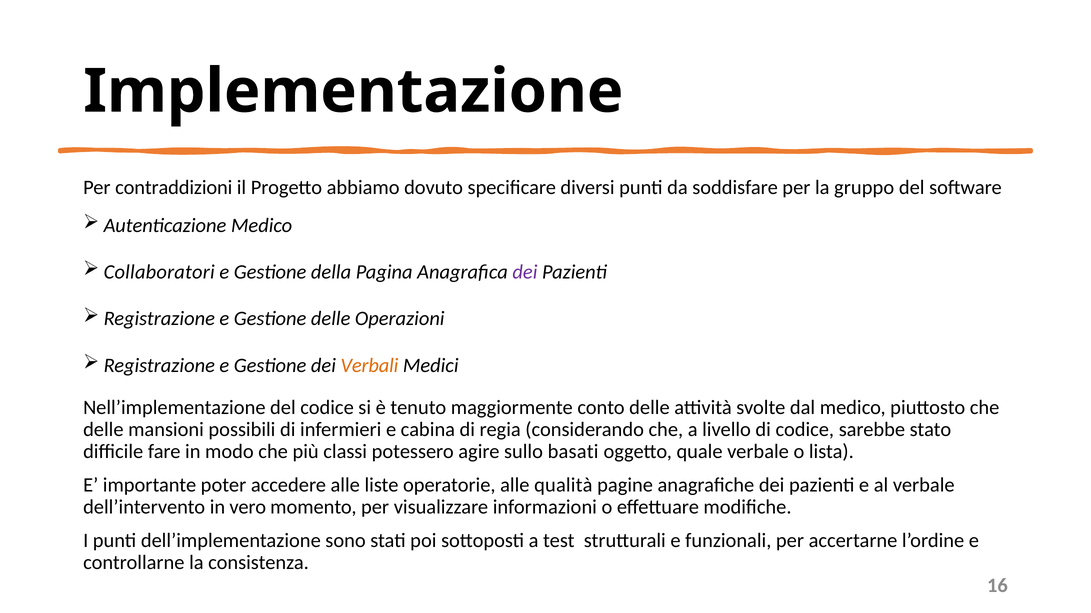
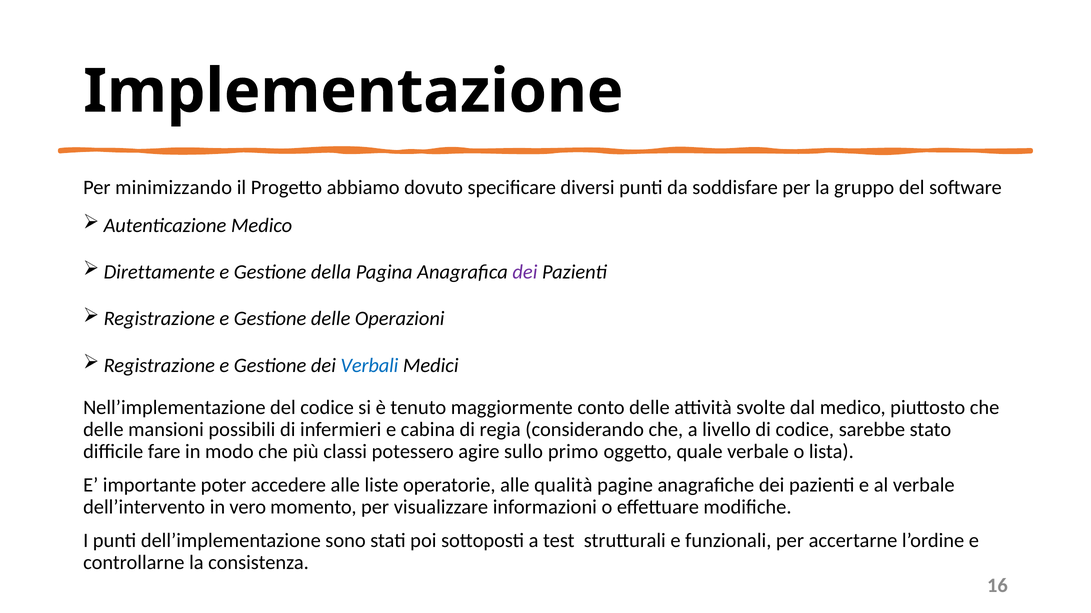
contraddizioni: contraddizioni -> minimizzando (174, 188)
Collaboratori: Collaboratori -> Direttamente (159, 272)
Verbali colour: orange -> blue (369, 366)
basati: basati -> primo (573, 452)
